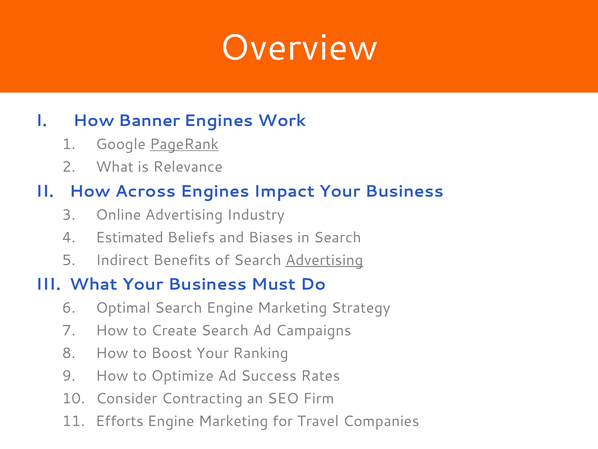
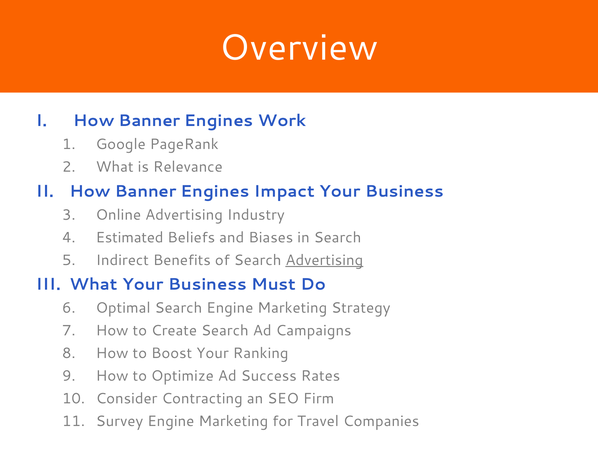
PageRank underline: present -> none (184, 144)
Across: Across -> Banner (146, 191)
Efforts: Efforts -> Survey (119, 421)
